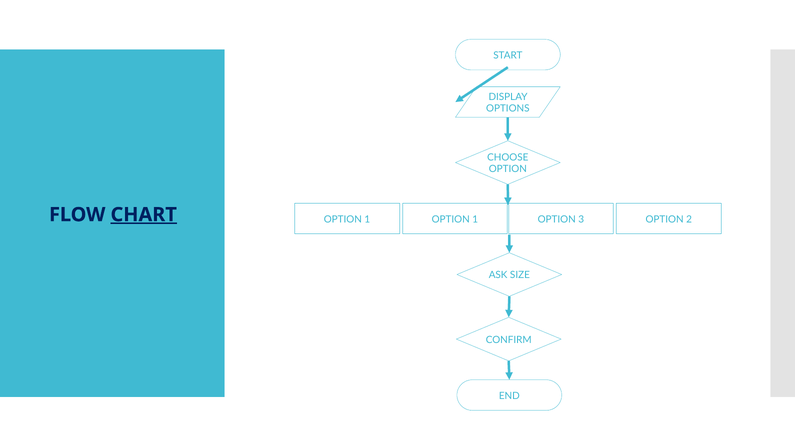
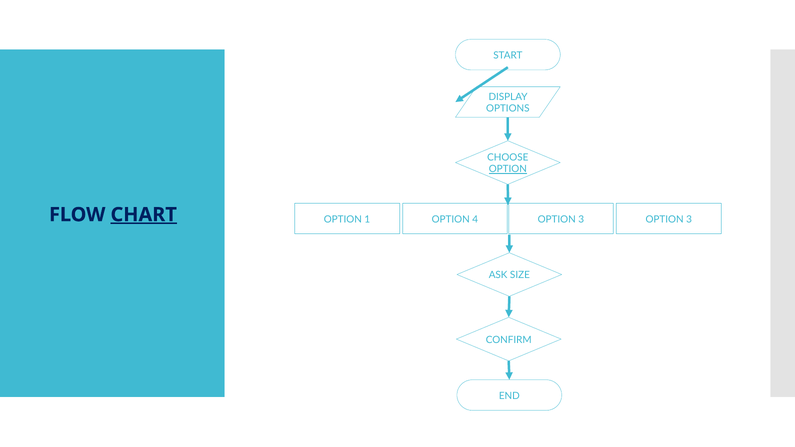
OPTION underline: none -> present (508, 169)
1 OPTION 1: 1 -> 4 (475, 219)
3 OPTION 2: 2 -> 3 (689, 219)
